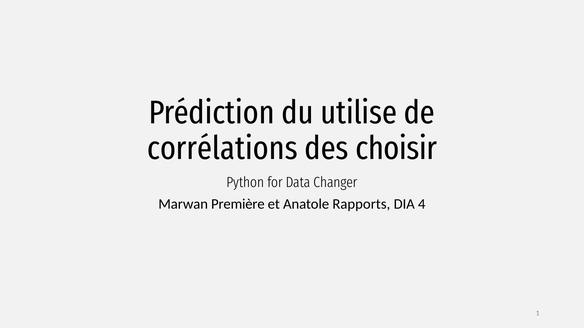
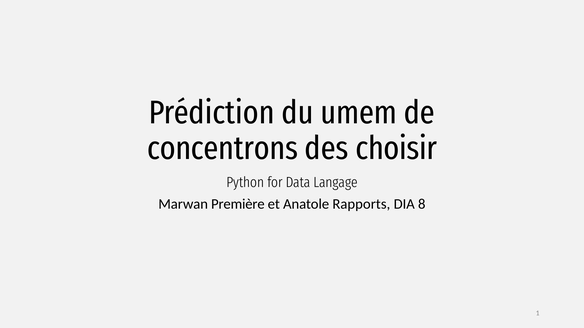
utilise: utilise -> umem (359, 113)
corrélations: corrélations -> concentrons (223, 148)
Changer: Changer -> Langage (336, 183)
4: 4 -> 8 (422, 204)
